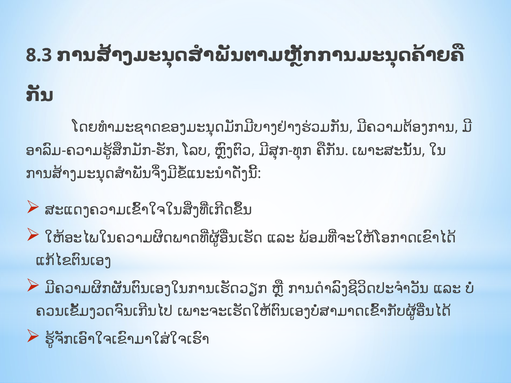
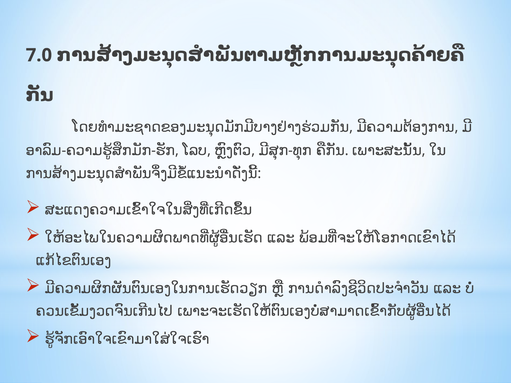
8.3: 8.3 -> 7.0 (39, 55)
